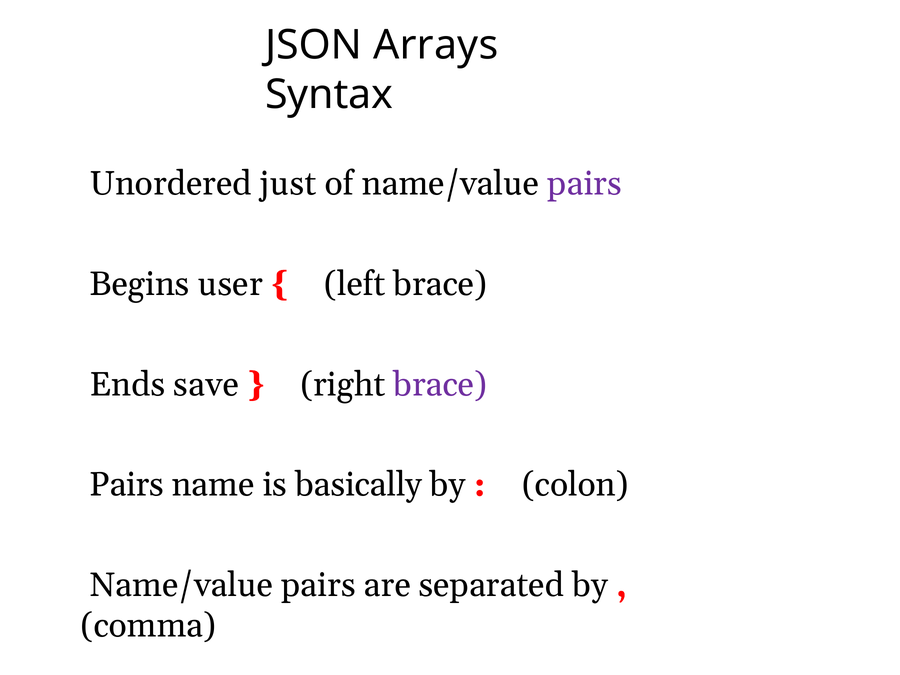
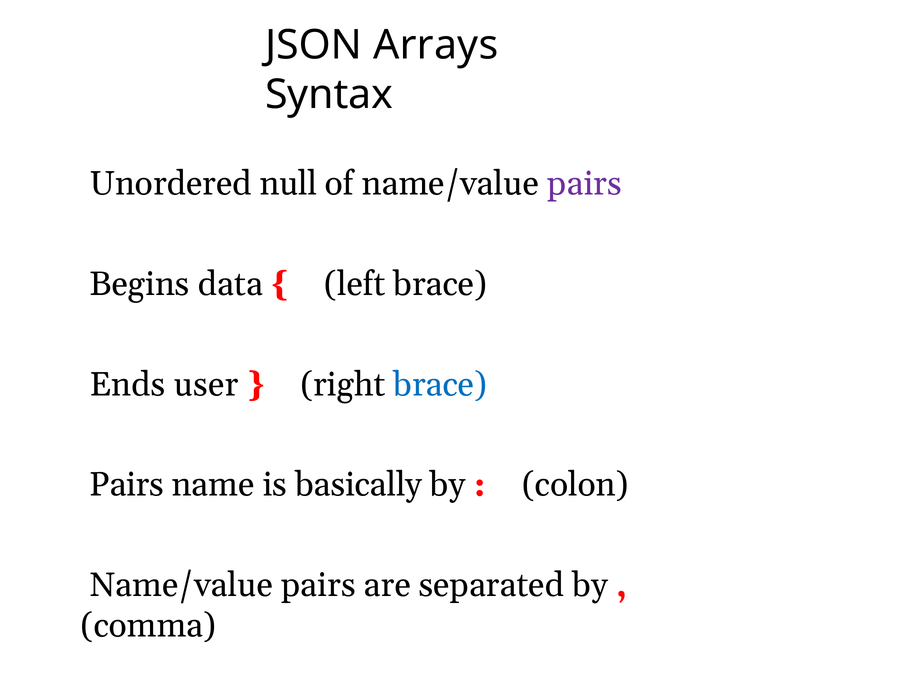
just: just -> null (288, 184)
user: user -> data (230, 284)
save: save -> user (206, 384)
brace colour: purple -> blue (440, 384)
